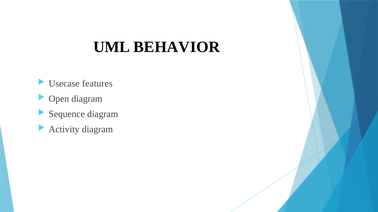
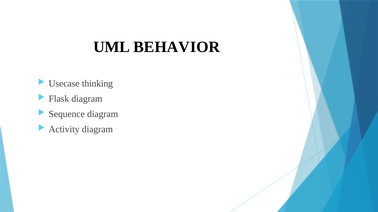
features: features -> thinking (97, 84)
Open: Open -> Flask (59, 99)
